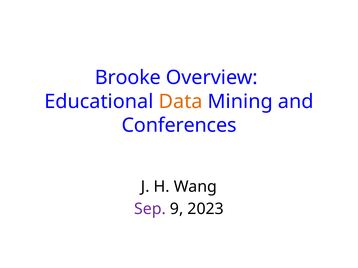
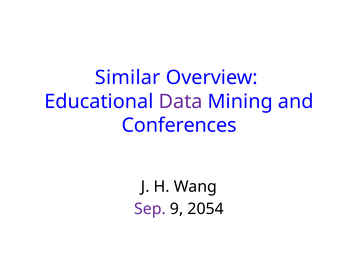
Brooke: Brooke -> Similar (128, 78)
Data colour: orange -> purple (181, 102)
2023: 2023 -> 2054 (206, 209)
